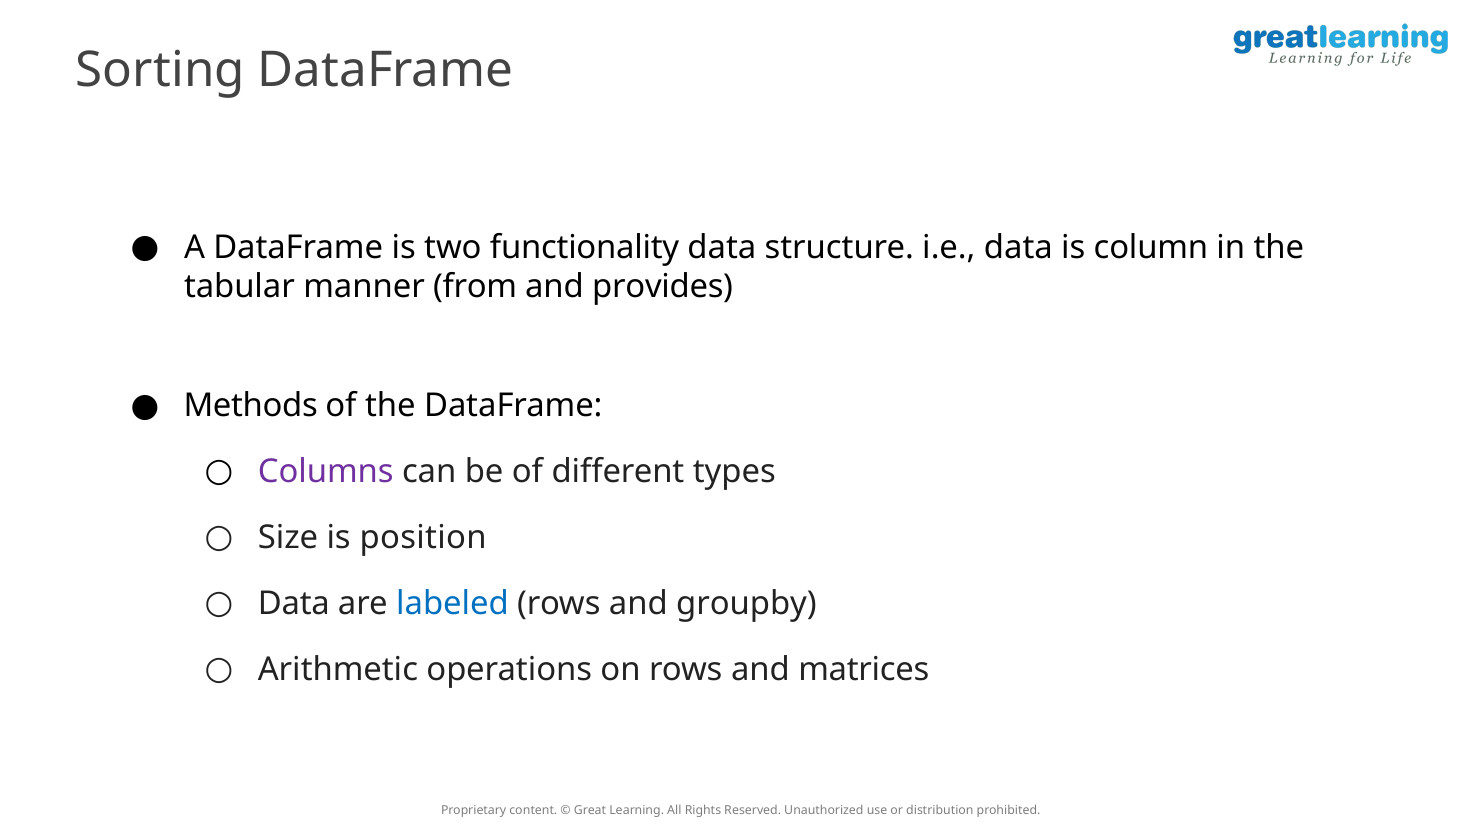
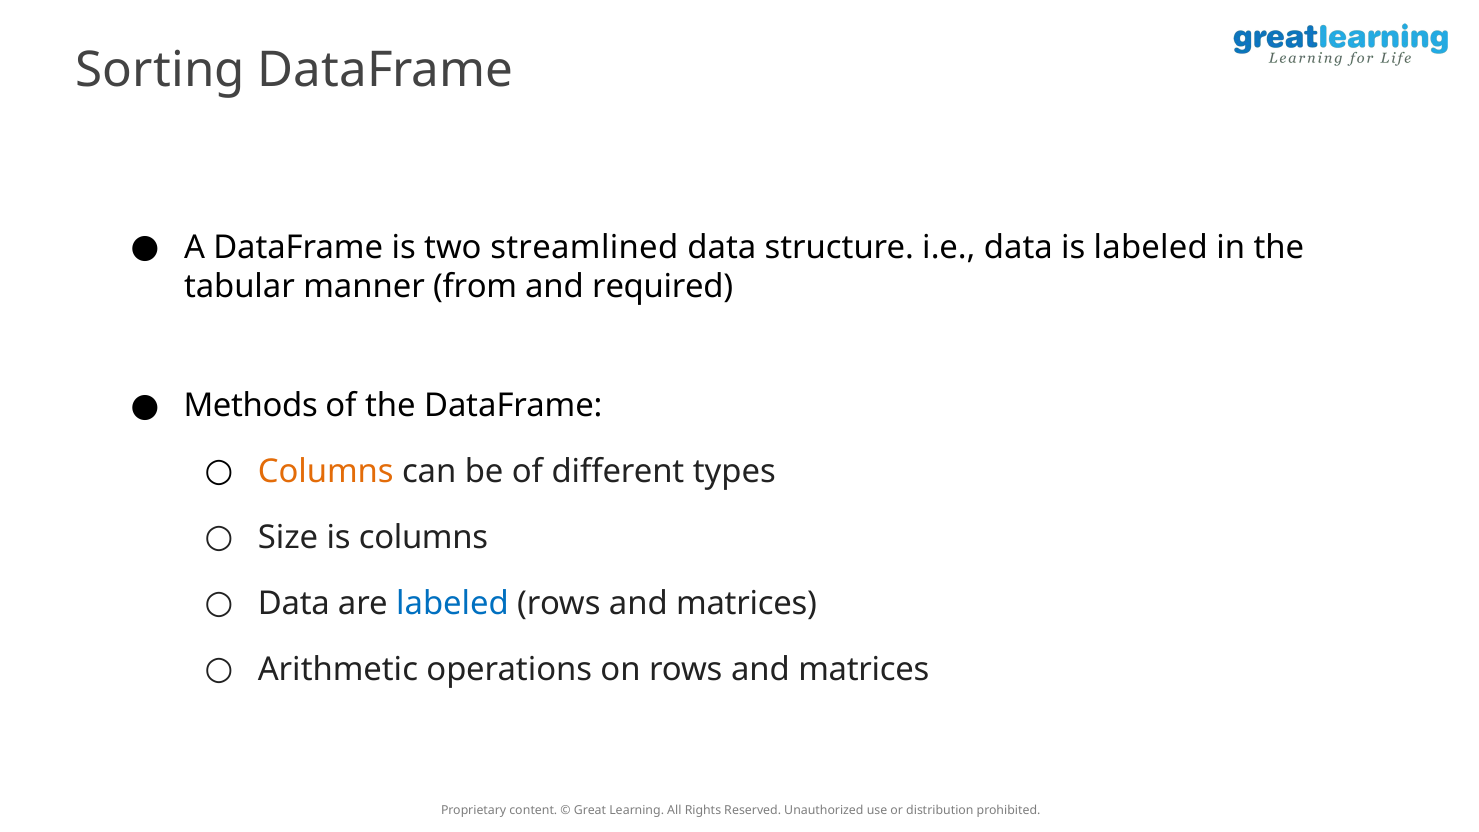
functionality: functionality -> streamlined (584, 247)
is column: column -> labeled (1151, 247)
provides: provides -> required (663, 287)
Columns colour: purple -> orange (326, 472)
is position: position -> columns (423, 537)
groupby: groupby -> matrices (747, 603)
